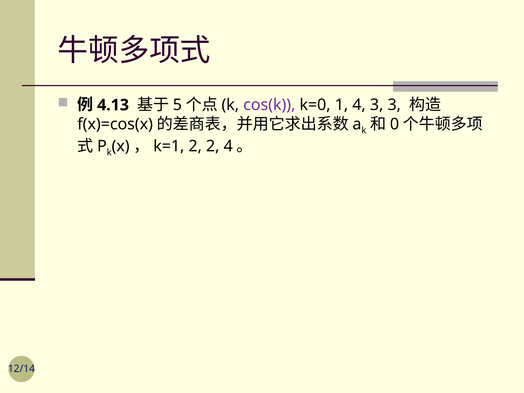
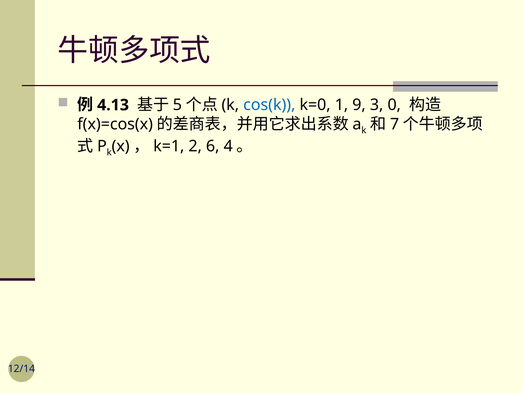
cos(k colour: purple -> blue (269, 105)
1 4: 4 -> 9 (359, 105)
3 3: 3 -> 0 (394, 105)
0: 0 -> 7 (395, 124)
2 2: 2 -> 6 (213, 146)
